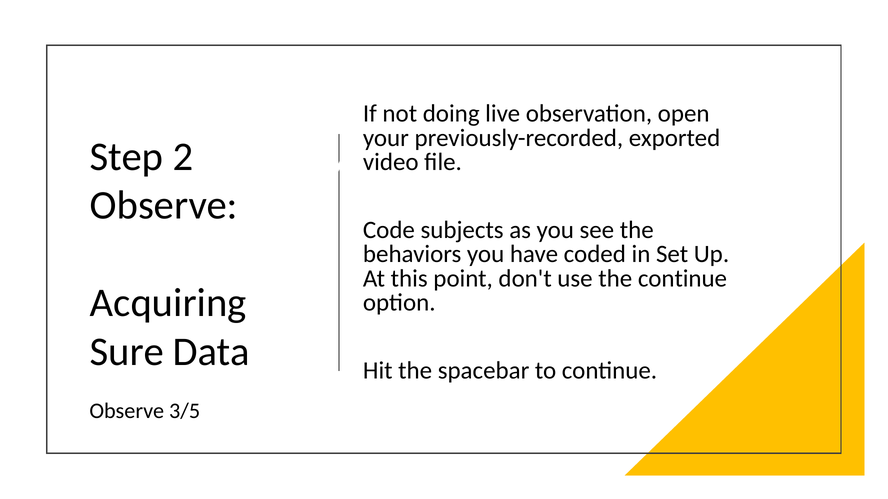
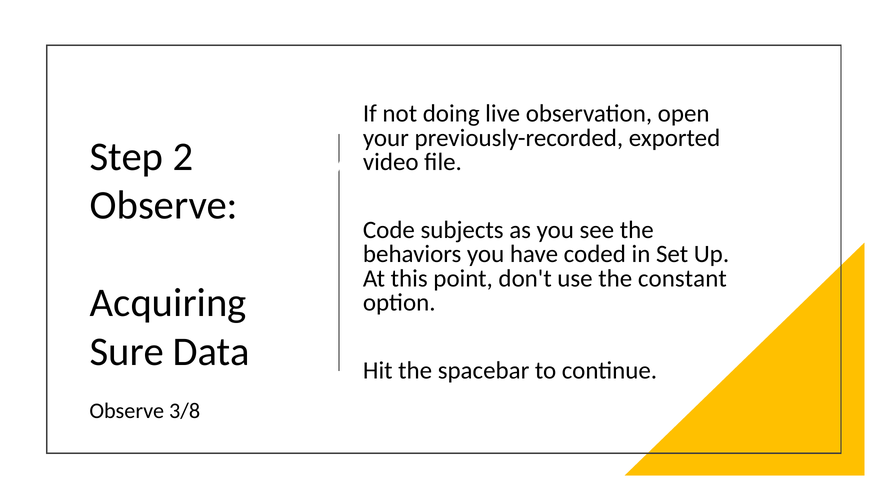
the continue: continue -> constant (682, 279)
3/5: 3/5 -> 3/8 (185, 411)
